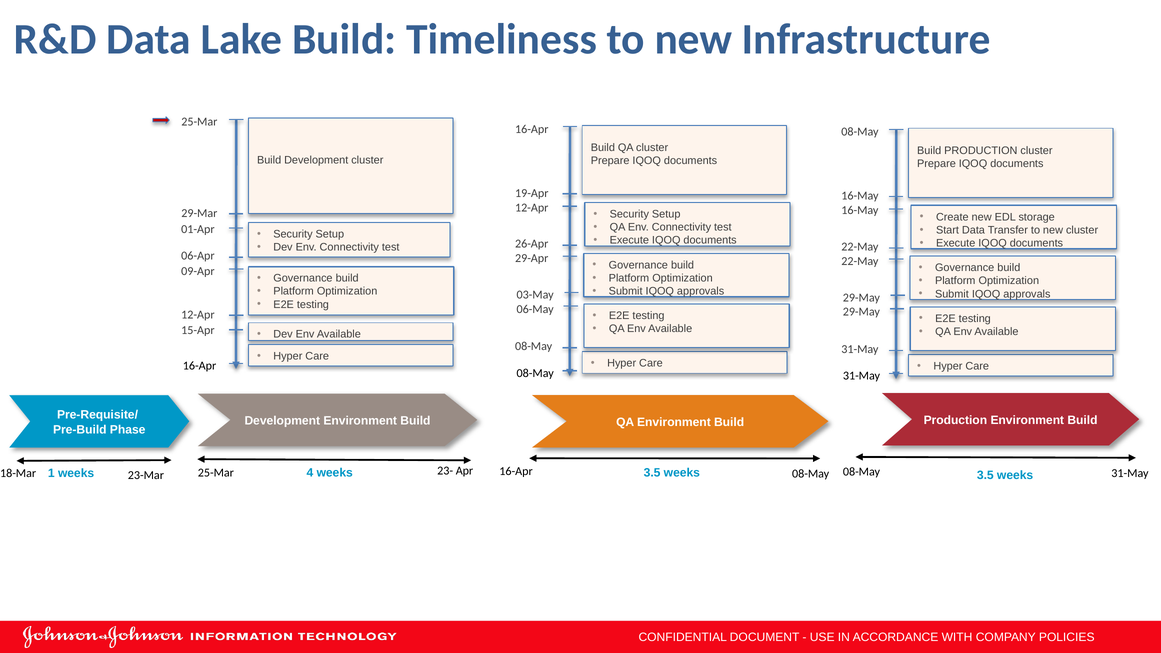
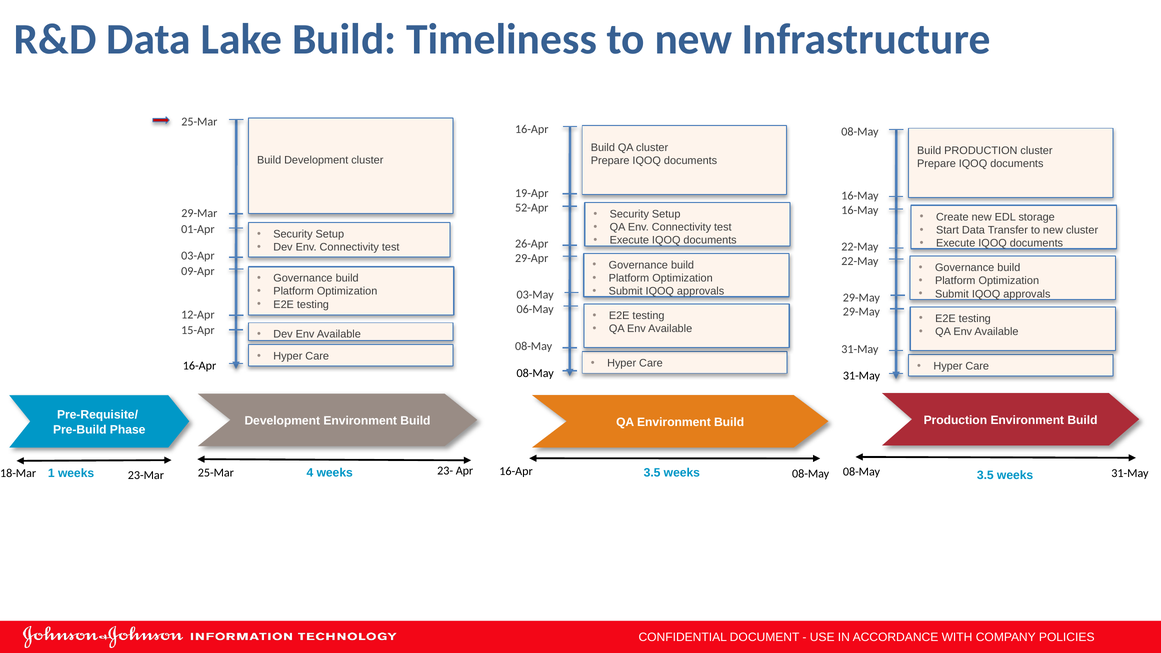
12-Apr: 12-Apr -> 52-Apr (532, 208)
06-Apr: 06-Apr -> 03-Apr (198, 256)
